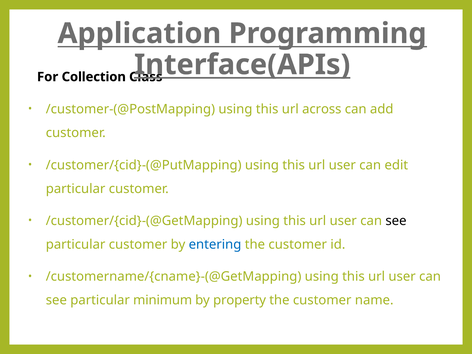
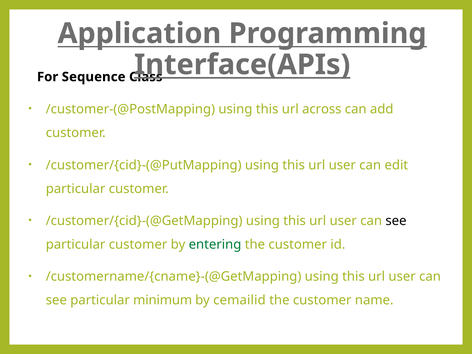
Collection: Collection -> Sequence (94, 77)
entering colour: blue -> green (215, 244)
property: property -> cemailid (239, 300)
